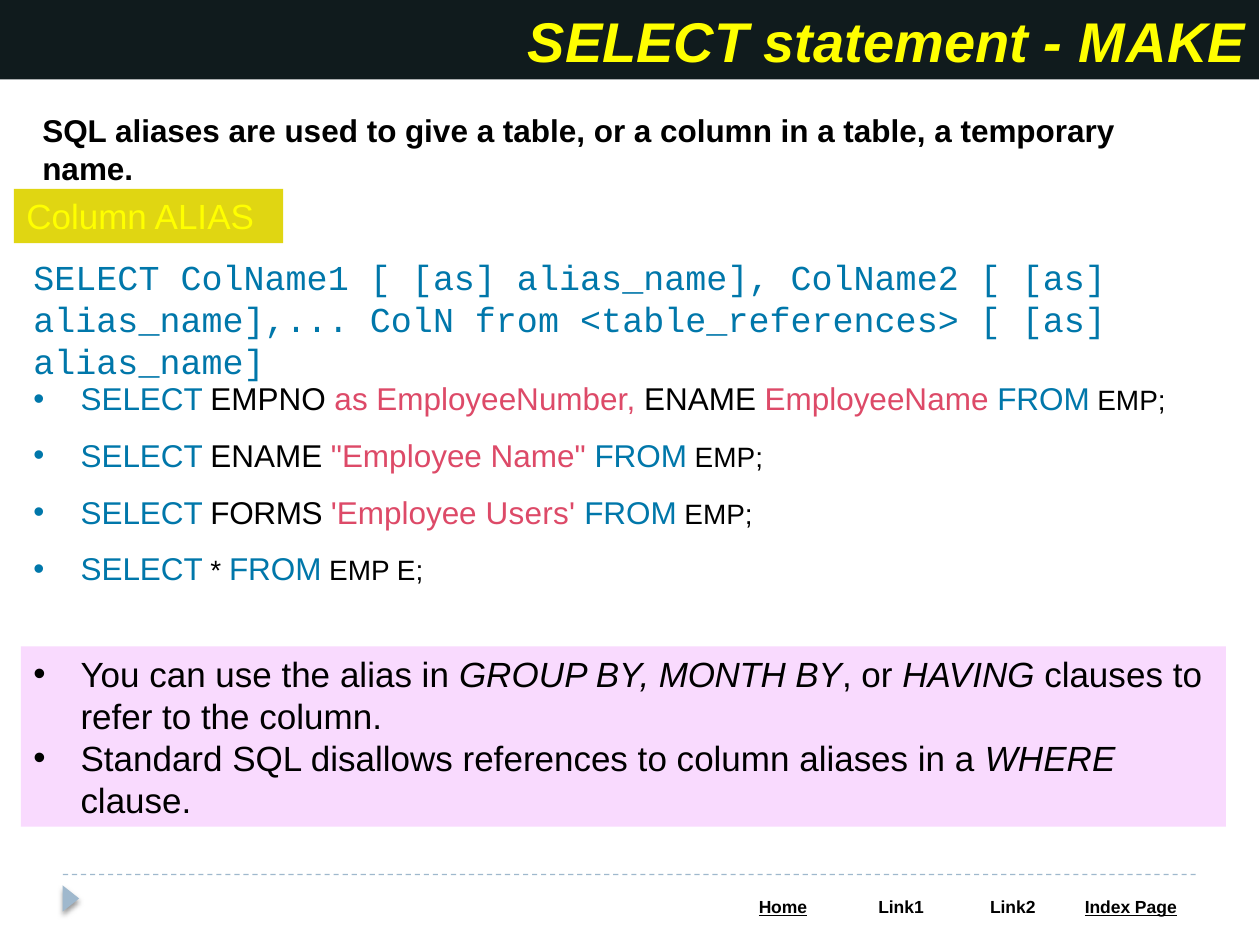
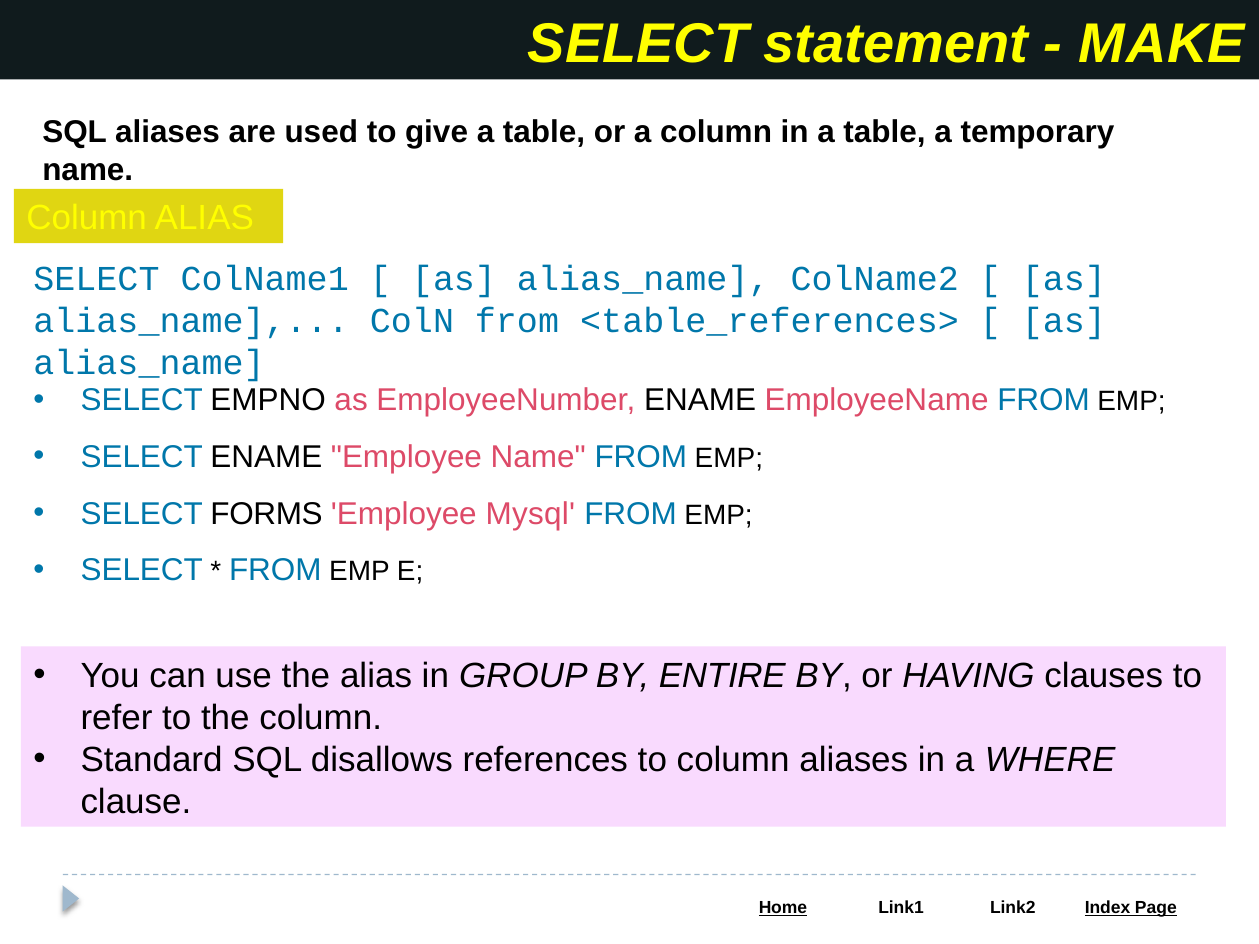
Users: Users -> Mysql (530, 514)
MONTH: MONTH -> ENTIRE (722, 676)
